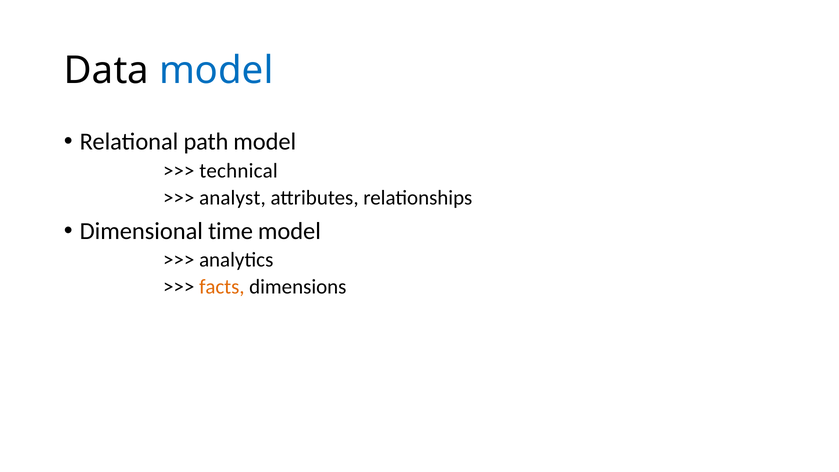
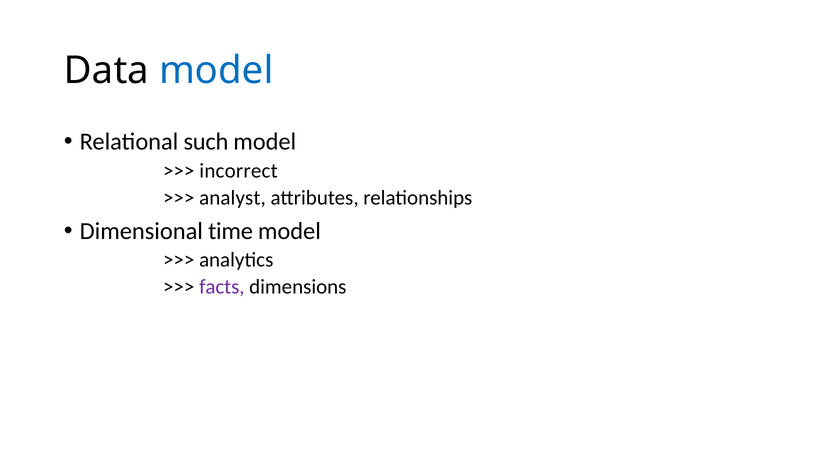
path: path -> such (206, 142)
technical: technical -> incorrect (239, 171)
facts colour: orange -> purple (222, 287)
